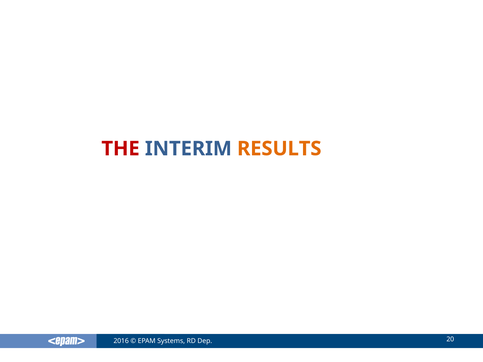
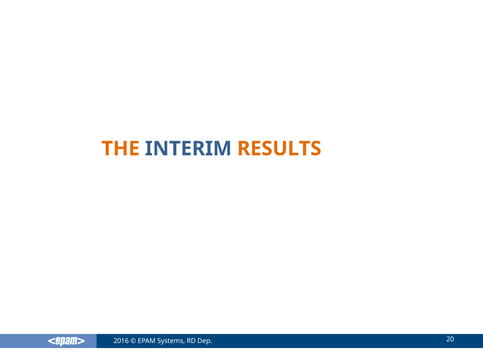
THE colour: red -> orange (121, 149)
